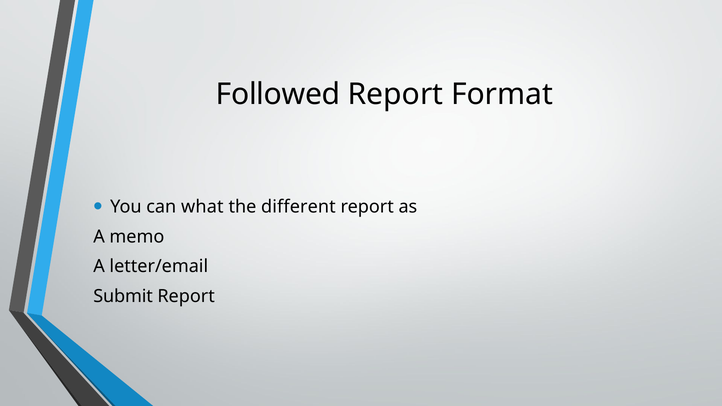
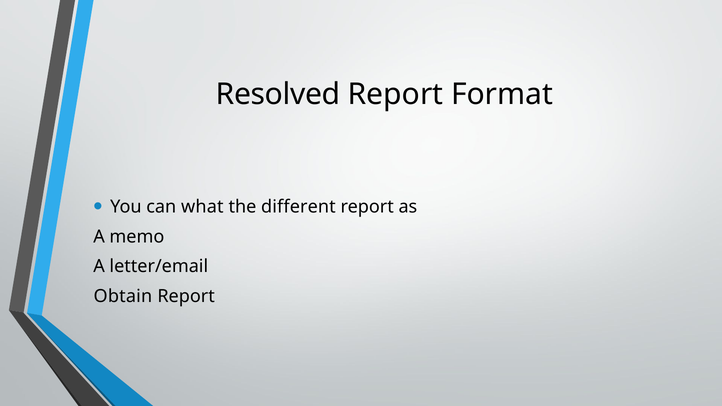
Followed: Followed -> Resolved (278, 95)
Submit: Submit -> Obtain (123, 296)
